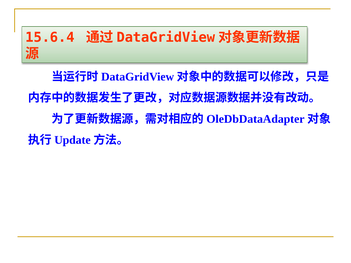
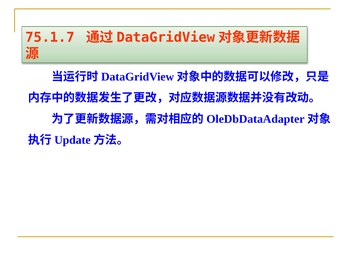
15.6.4: 15.6.4 -> 75.1.7 (50, 37)
